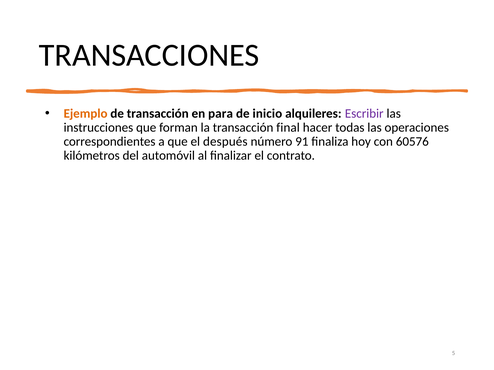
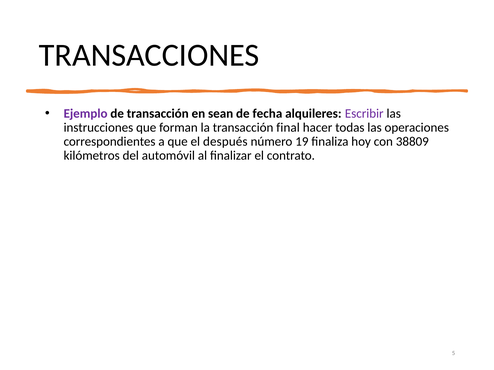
Ejemplo colour: orange -> purple (86, 114)
para: para -> sean (221, 114)
inicio: inicio -> fecha (267, 114)
91: 91 -> 19 (302, 142)
60576: 60576 -> 38809 (412, 142)
